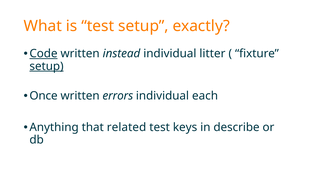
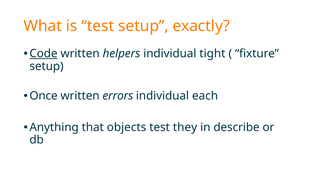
instead: instead -> helpers (121, 54)
litter: litter -> tight (212, 54)
setup underline: present -> none (47, 66)
related: related -> objects (127, 128)
keys: keys -> they (185, 128)
